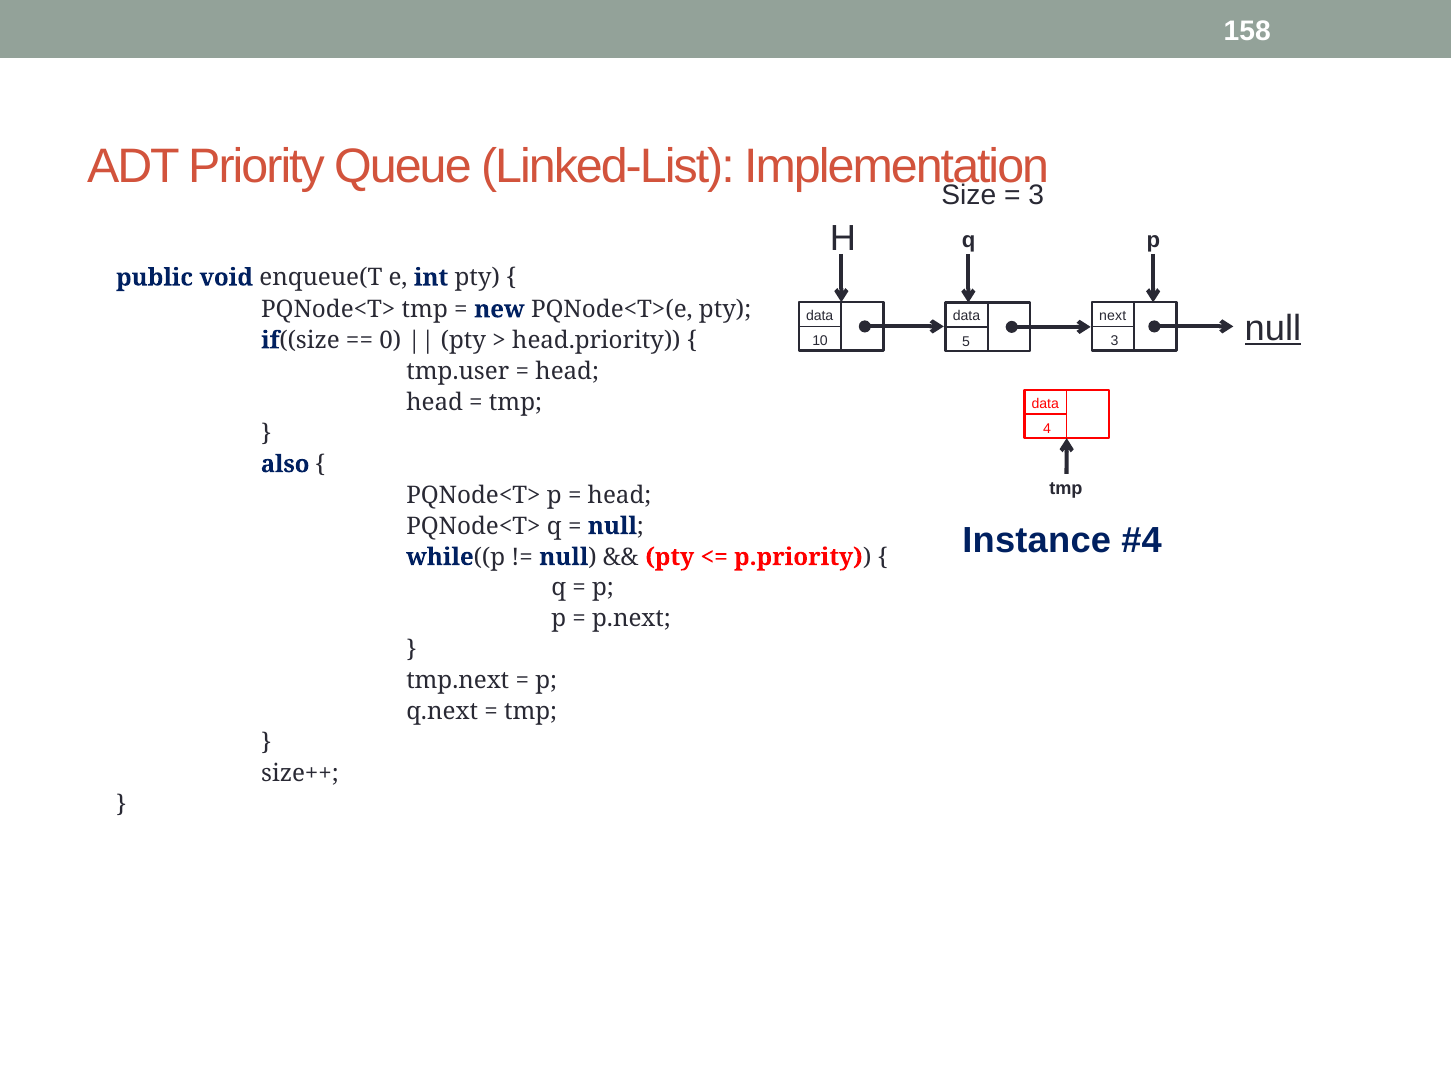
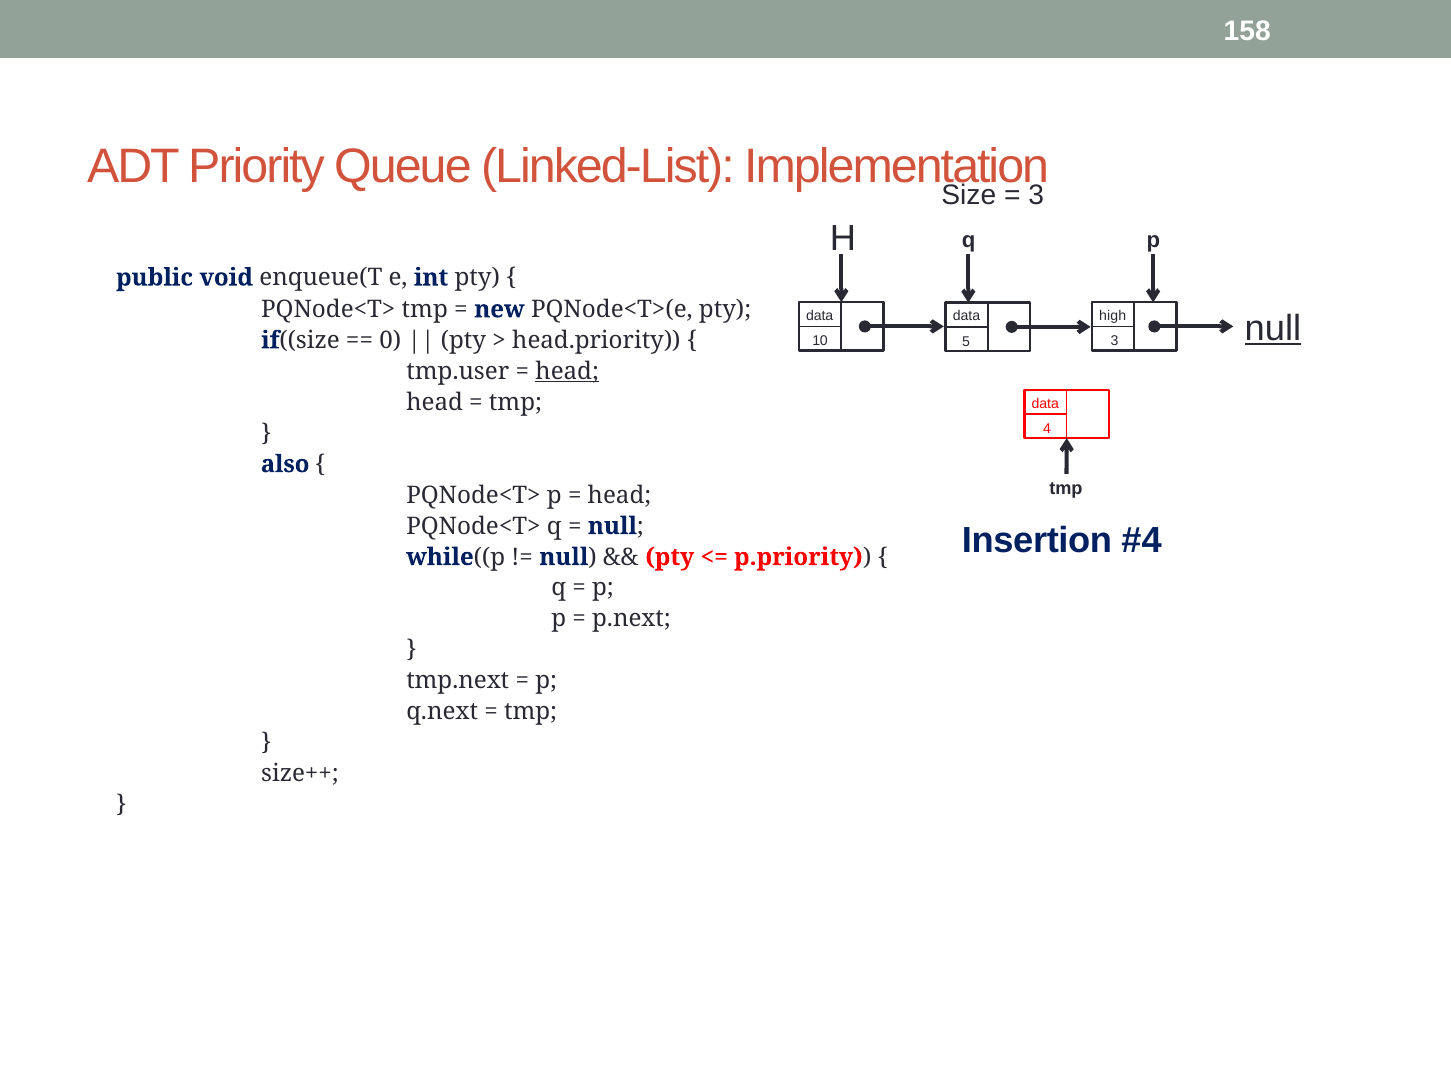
next: next -> high (1113, 316)
head underline: none -> present (567, 371)
Instance: Instance -> Insertion (1037, 541)
